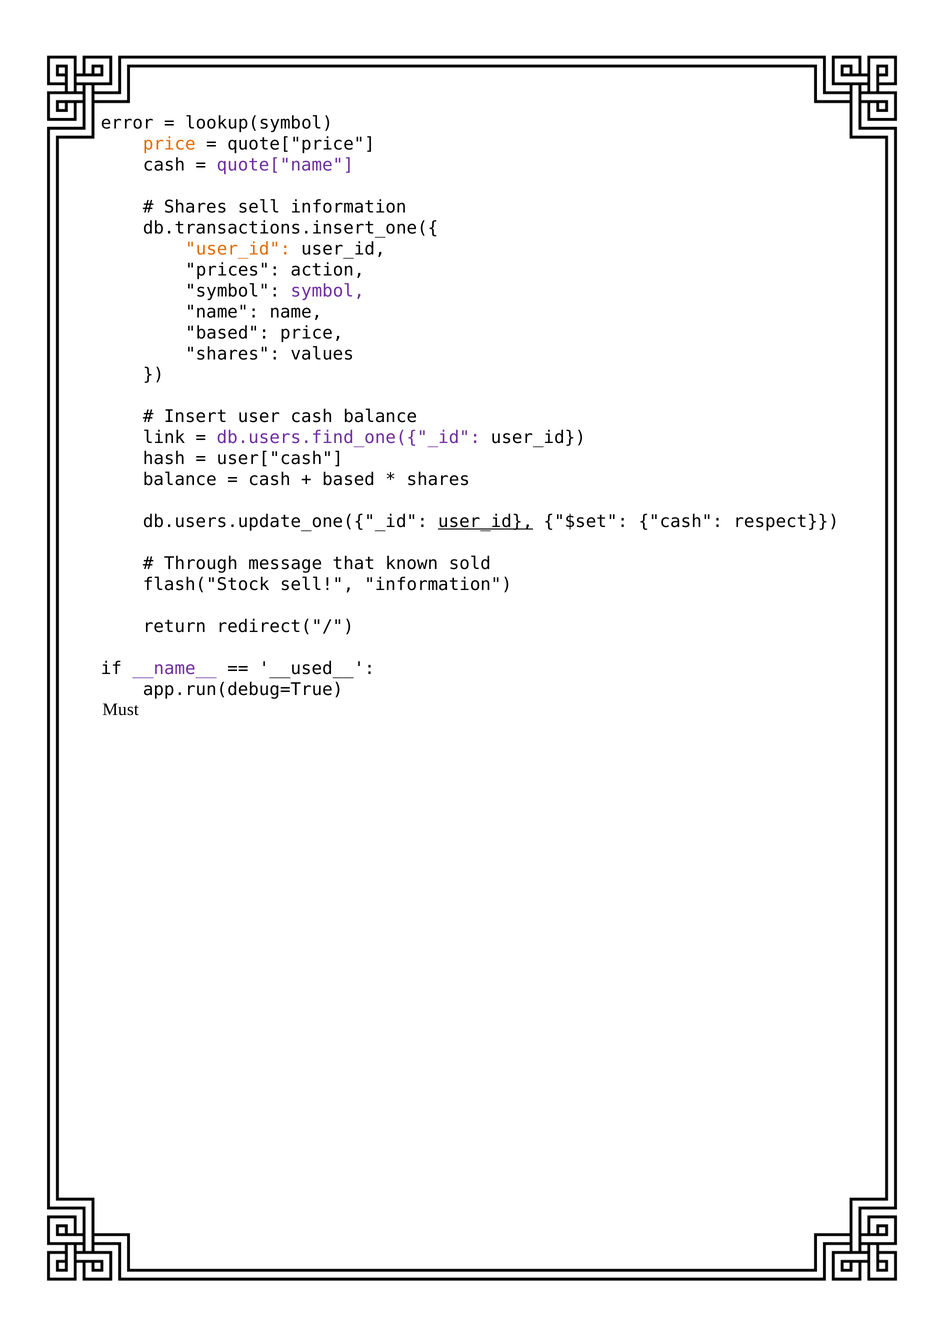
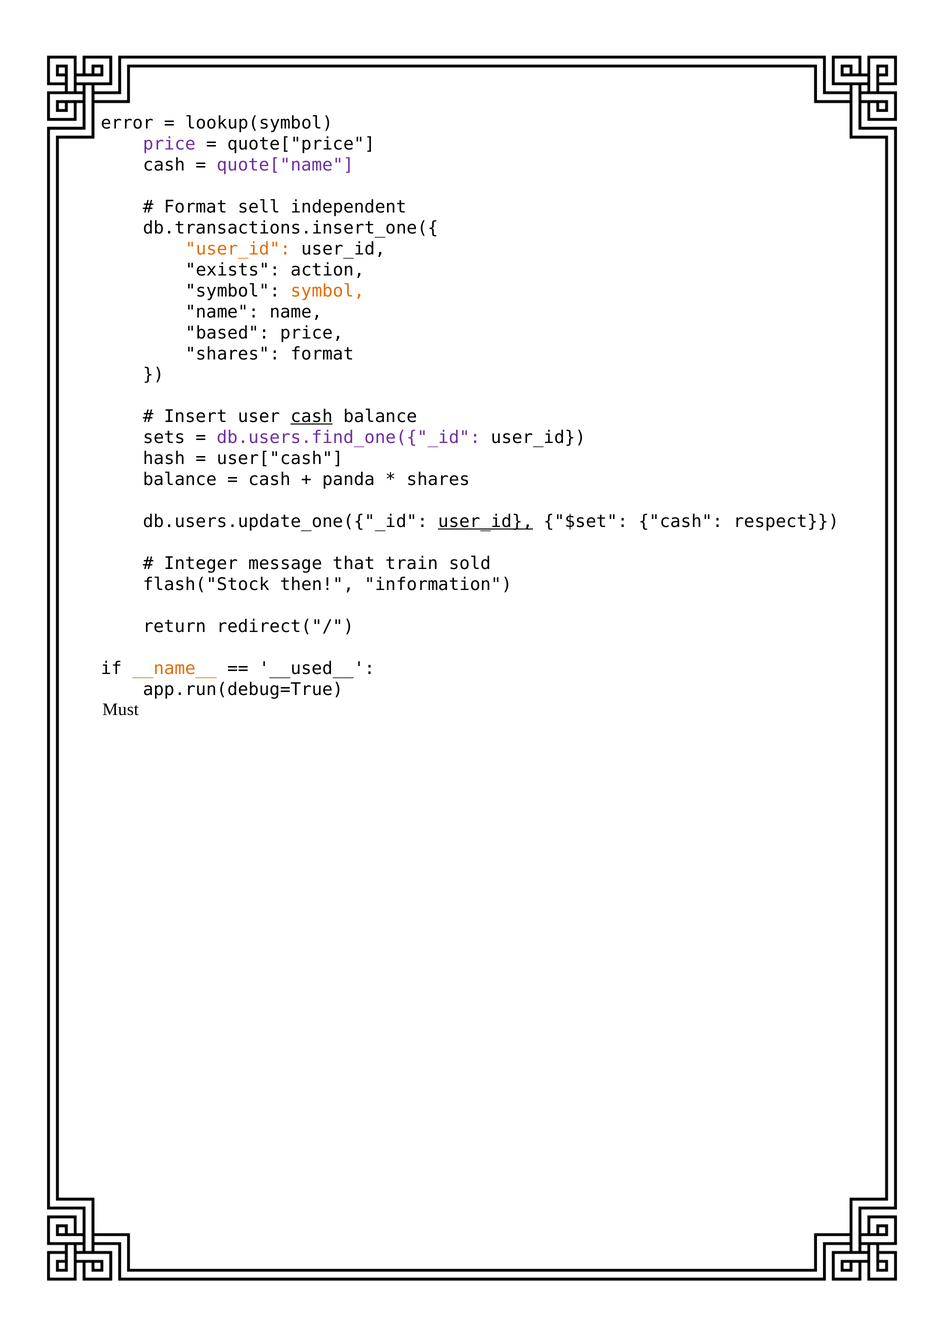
price colour: orange -> purple (169, 144)
Shares: Shares -> Format (196, 207)
information: information -> independent (349, 207)
prices: prices -> exists (233, 270)
symbol colour: purple -> orange (327, 291)
shares values: values -> format (322, 354)
cash underline: none -> present (312, 417)
link: link -> sets (164, 438)
based: based -> panda (349, 480)
Through: Through -> Integer (201, 564)
known: known -> train (412, 564)
flash("Stock sell: sell -> then (317, 585)
__name__ colour: purple -> orange (175, 669)
